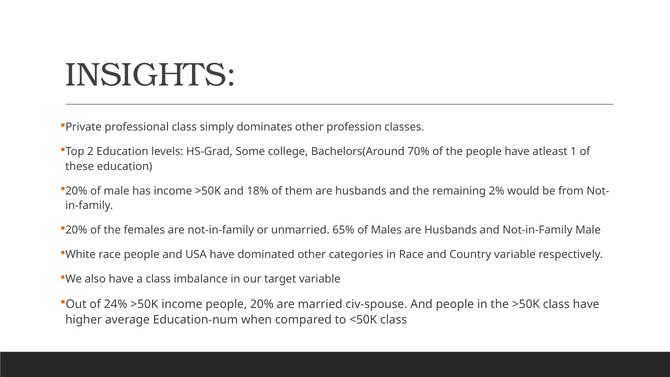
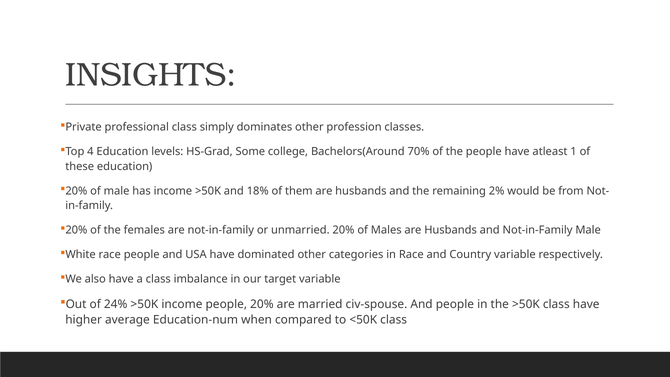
2: 2 -> 4 (90, 152)
unmarried 65%: 65% -> 20% (343, 230)
